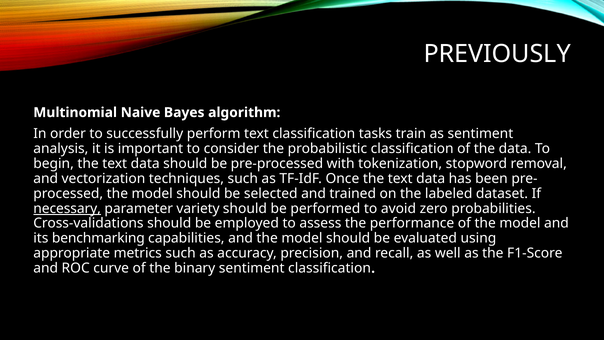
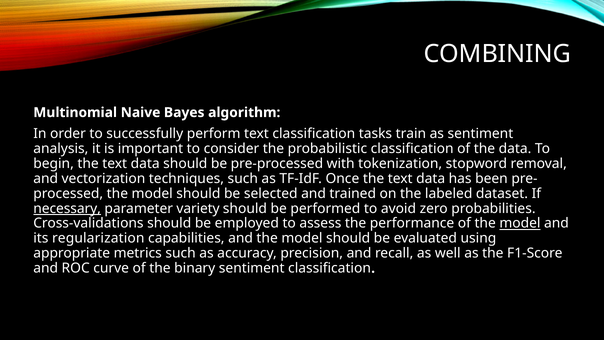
PREVIOUSLY: PREVIOUSLY -> COMBINING (497, 54)
model underline: none -> present (520, 223)
benchmarking: benchmarking -> regularization (98, 238)
